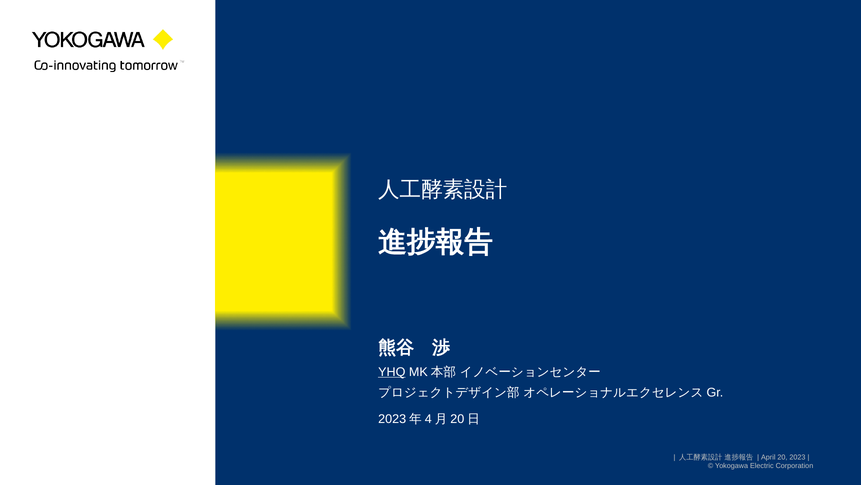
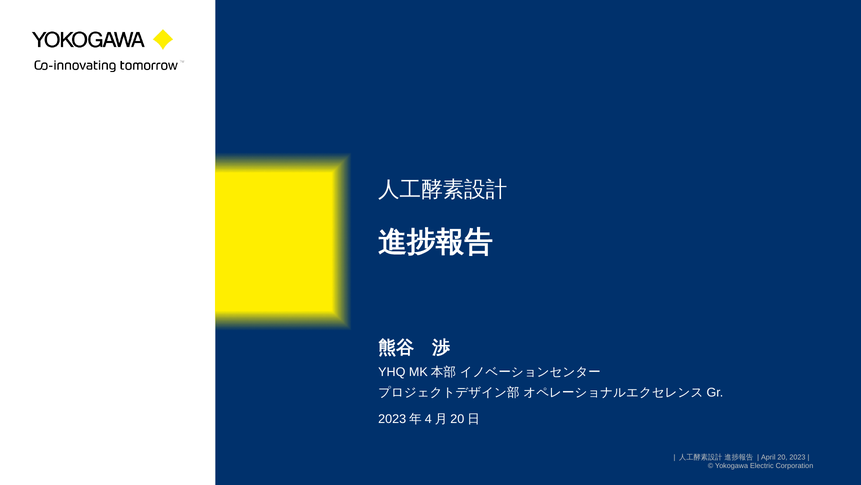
YHQ underline: present -> none (392, 371)
